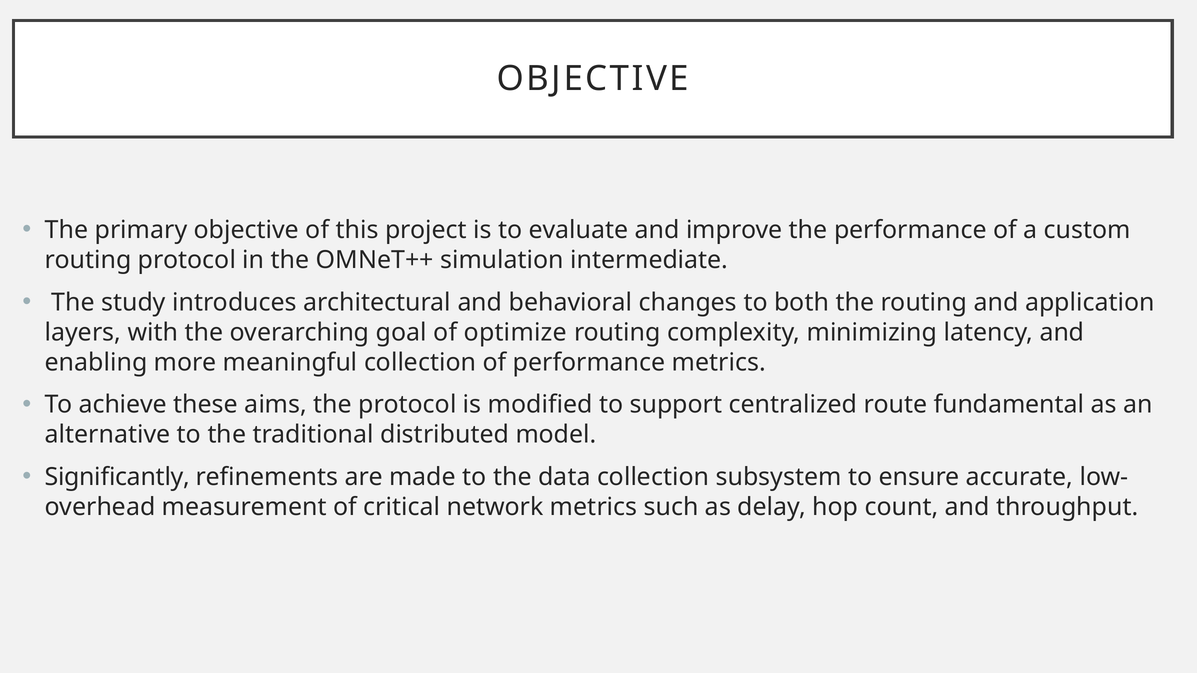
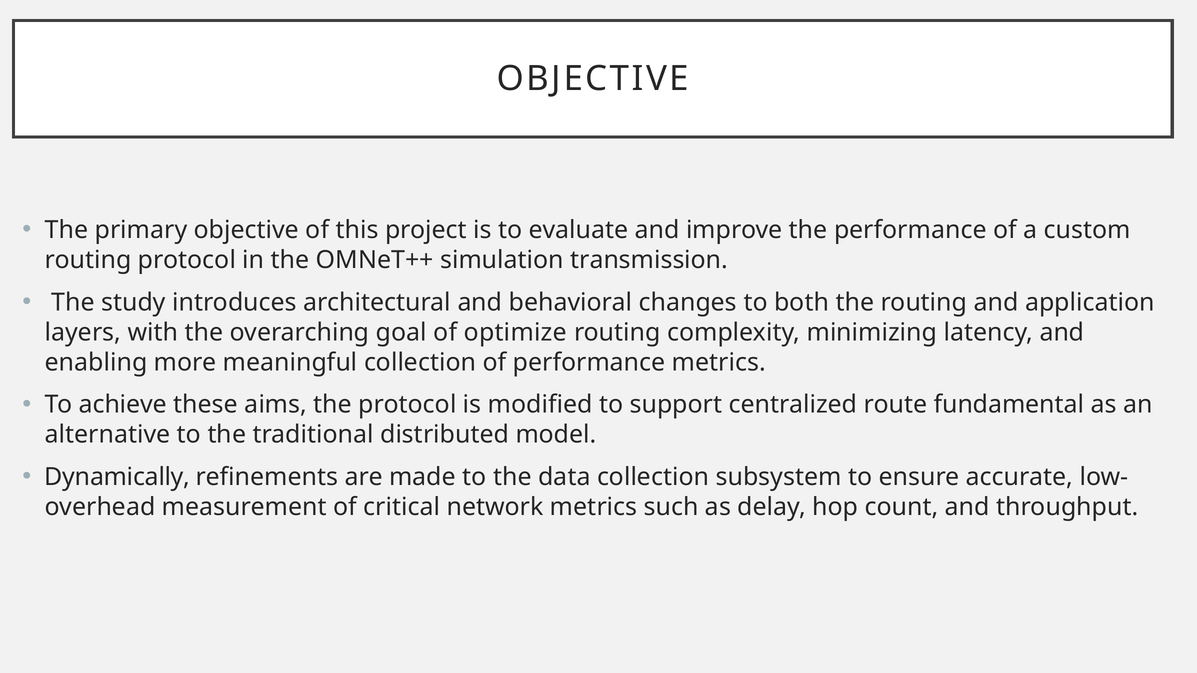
intermediate: intermediate -> transmission (649, 260)
Significantly: Significantly -> Dynamically (117, 477)
